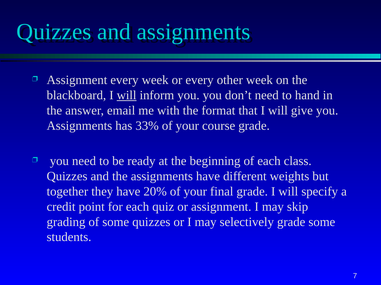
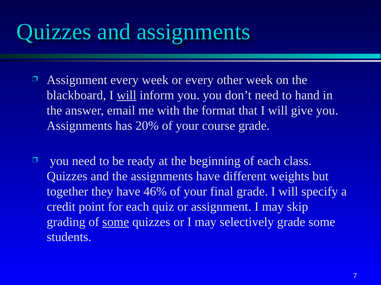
33%: 33% -> 20% (147, 126)
20%: 20% -> 46% (155, 192)
some underline: none -> present (116, 222)
